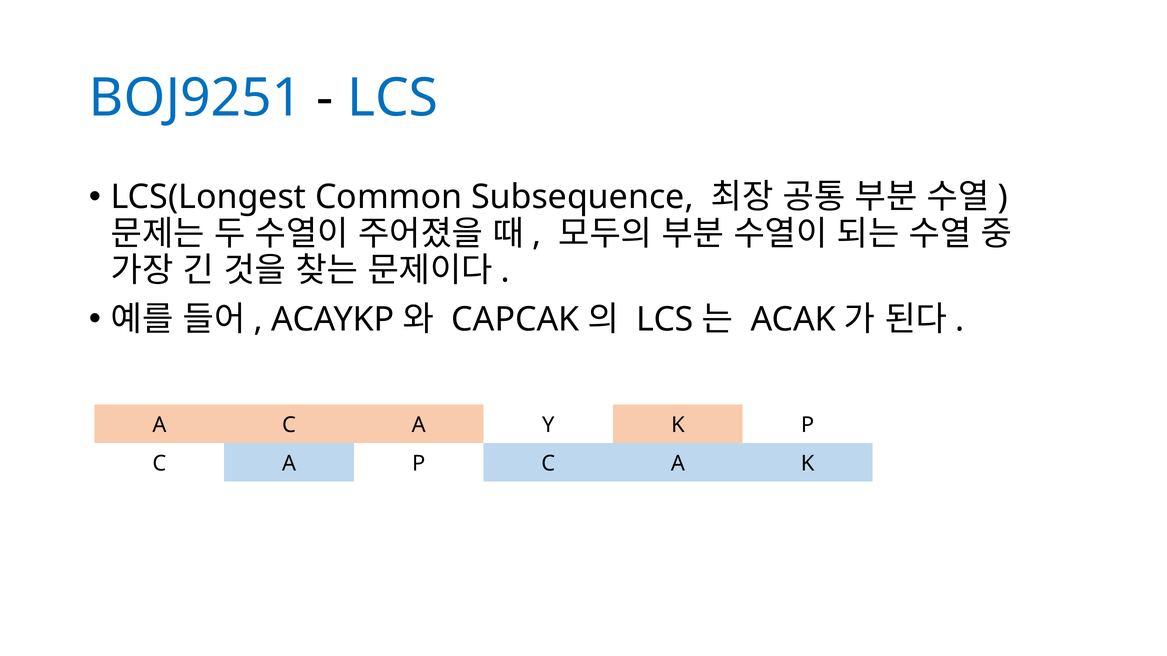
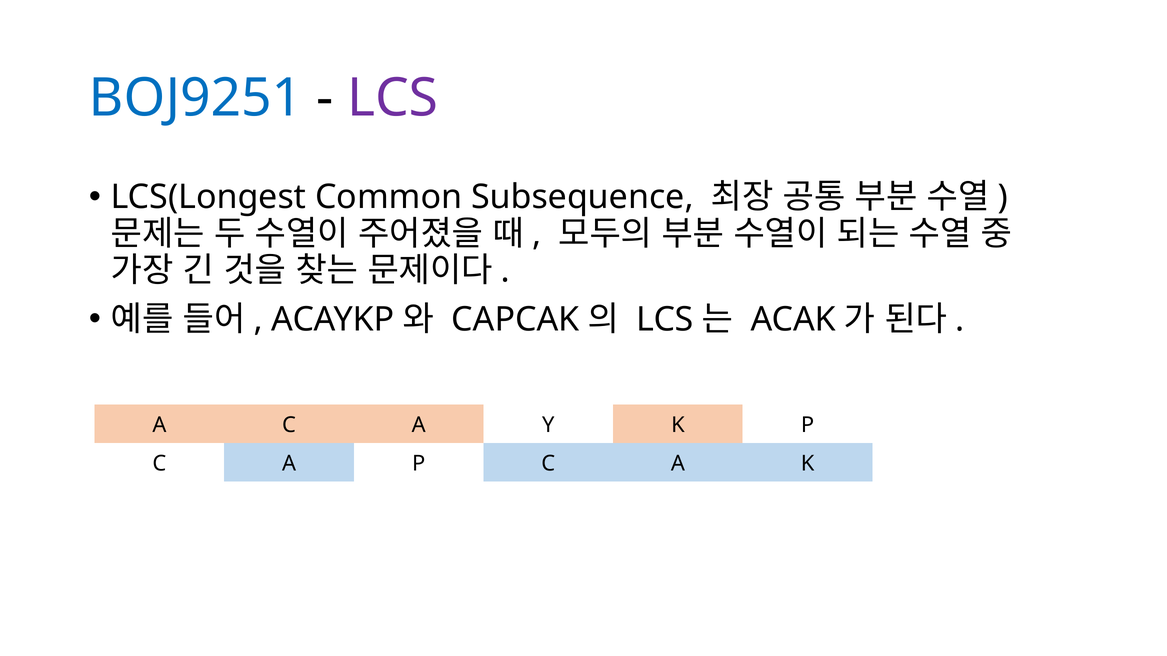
LCS colour: blue -> purple (393, 98)
